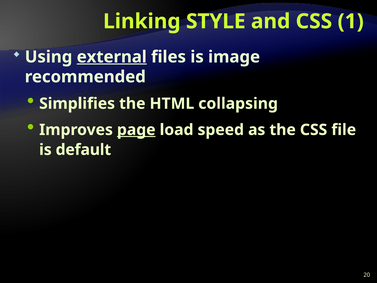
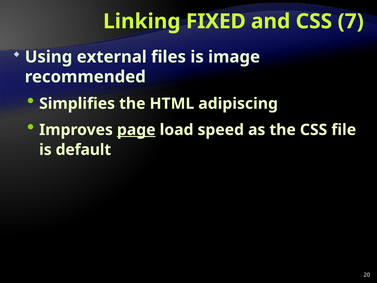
STYLE: STYLE -> FIXED (216, 21)
1: 1 -> 7 (351, 21)
external underline: present -> none (112, 57)
collapsing: collapsing -> adipiscing (238, 104)
